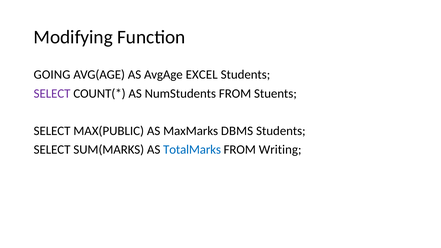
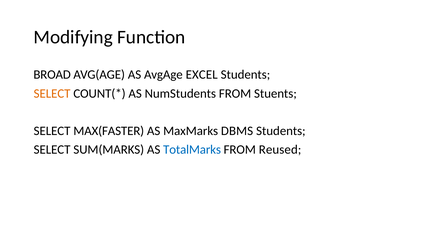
GOING: GOING -> BROAD (52, 75)
SELECT colour: purple -> orange (52, 93)
MAX(PUBLIC: MAX(PUBLIC -> MAX(FASTER (109, 131)
Writing: Writing -> Reused (280, 150)
